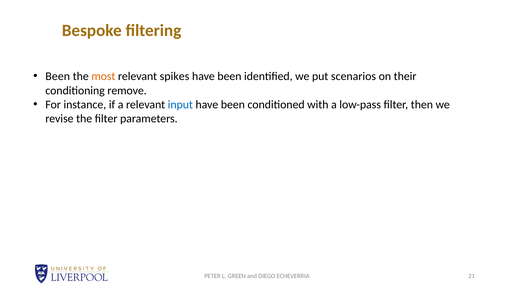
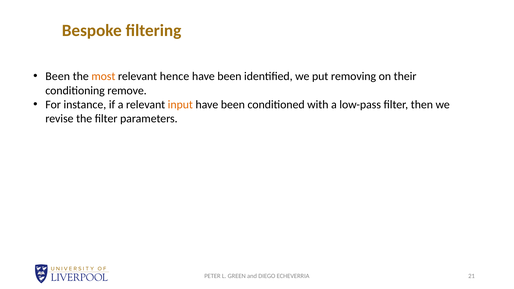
spikes: spikes -> hence (175, 76)
scenarios: scenarios -> removing (354, 76)
input colour: blue -> orange (180, 105)
